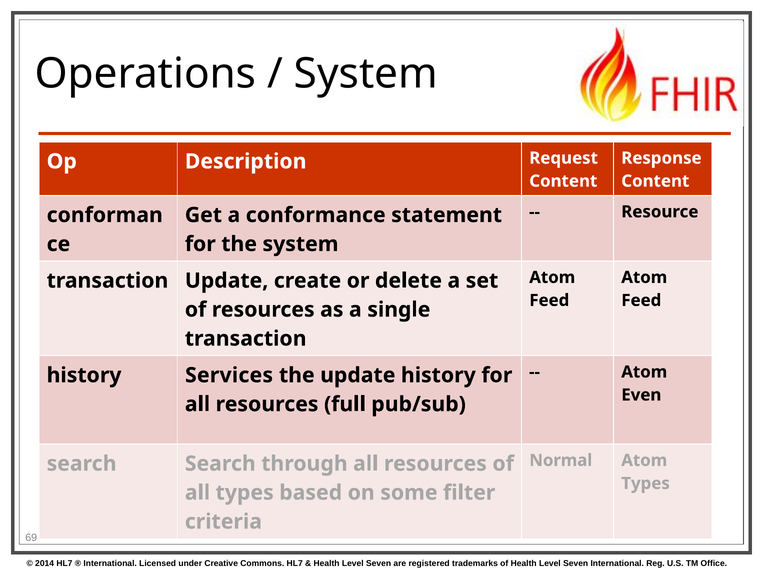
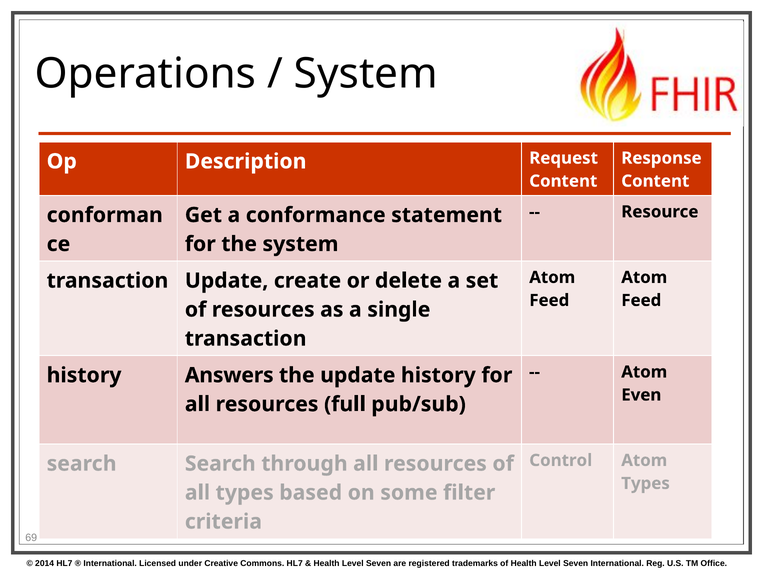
Services: Services -> Answers (229, 375)
Normal: Normal -> Control (561, 461)
